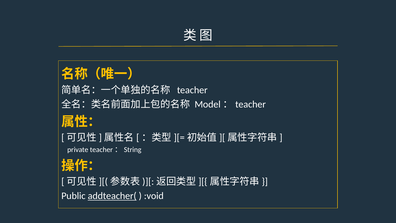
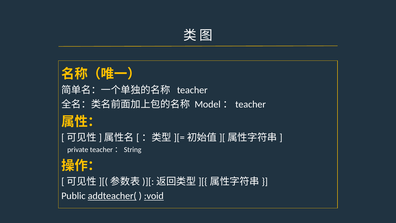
:void underline: none -> present (154, 196)
